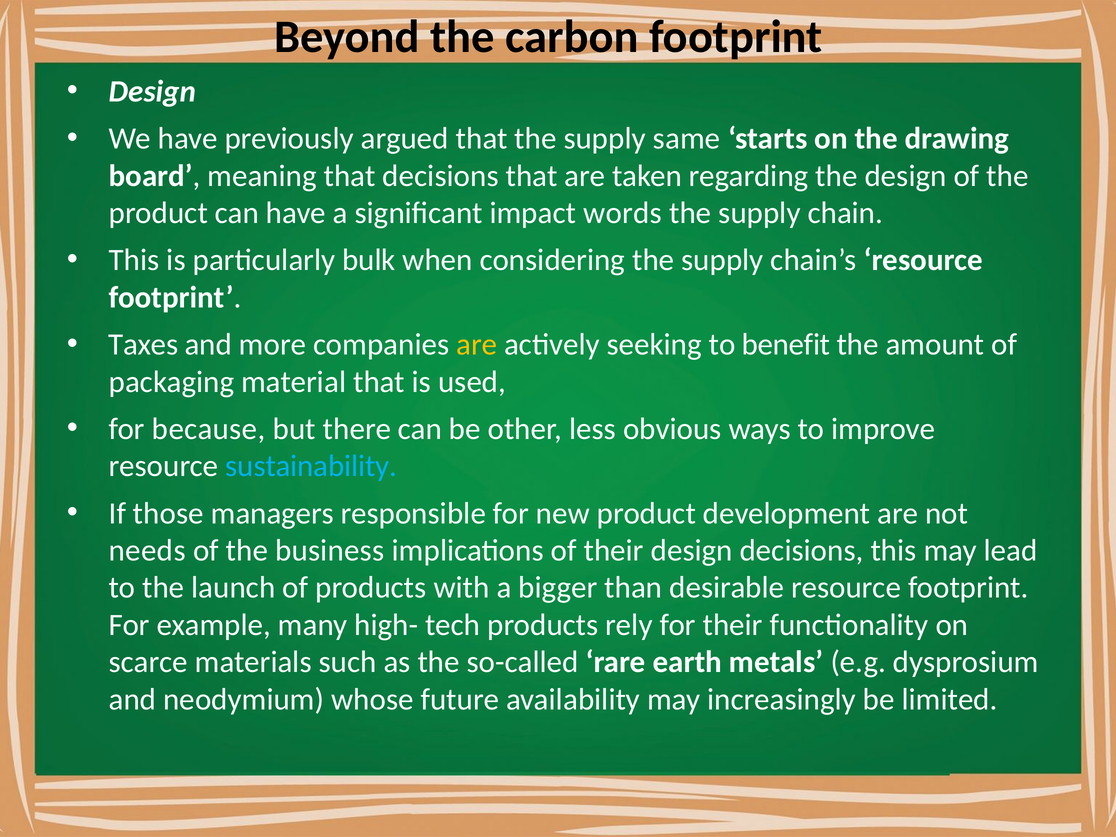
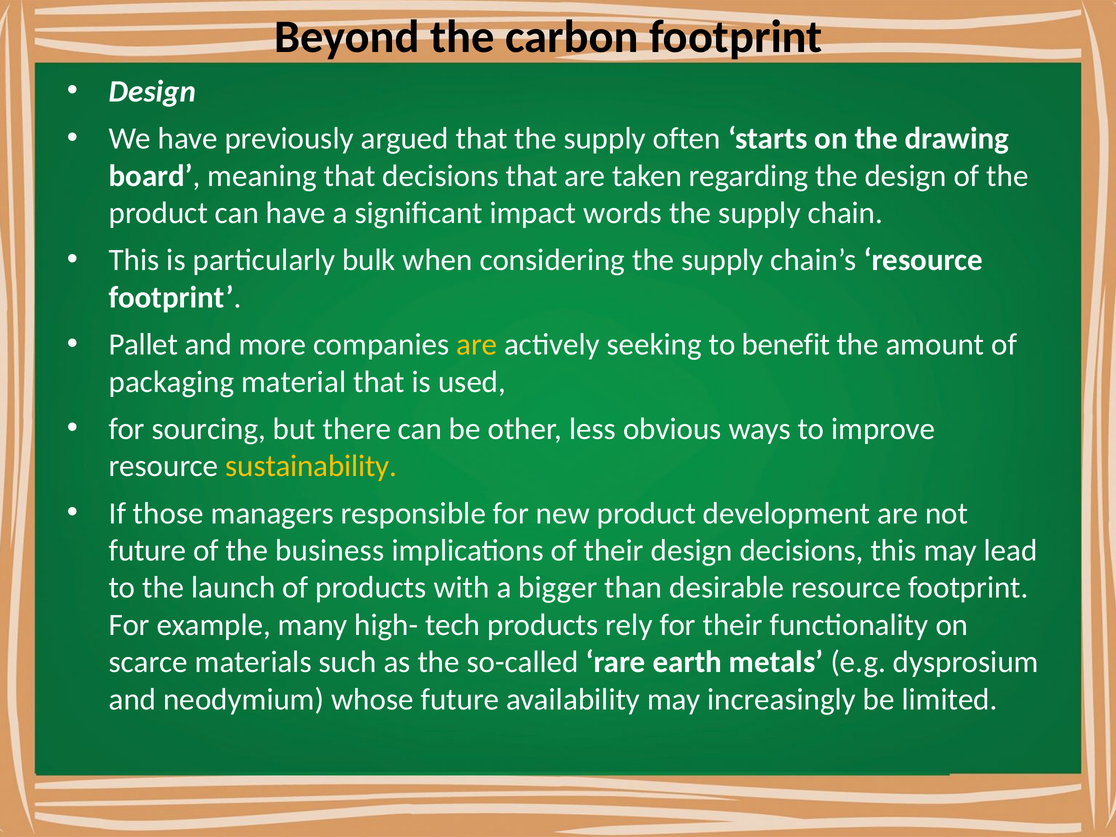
same: same -> often (687, 139)
Taxes: Taxes -> Pallet (143, 345)
because: because -> sourcing (209, 429)
sustainability colour: light blue -> yellow (311, 466)
needs: needs -> future (148, 550)
